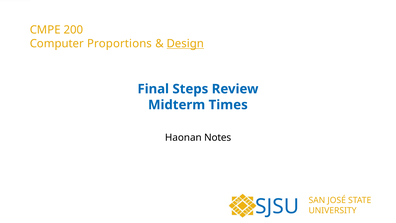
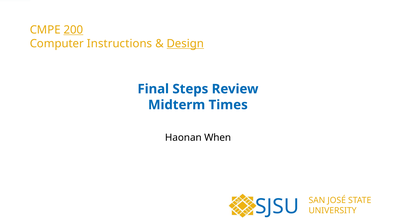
200 underline: none -> present (73, 30)
Proportions: Proportions -> Instructions (120, 44)
Notes: Notes -> When (218, 137)
